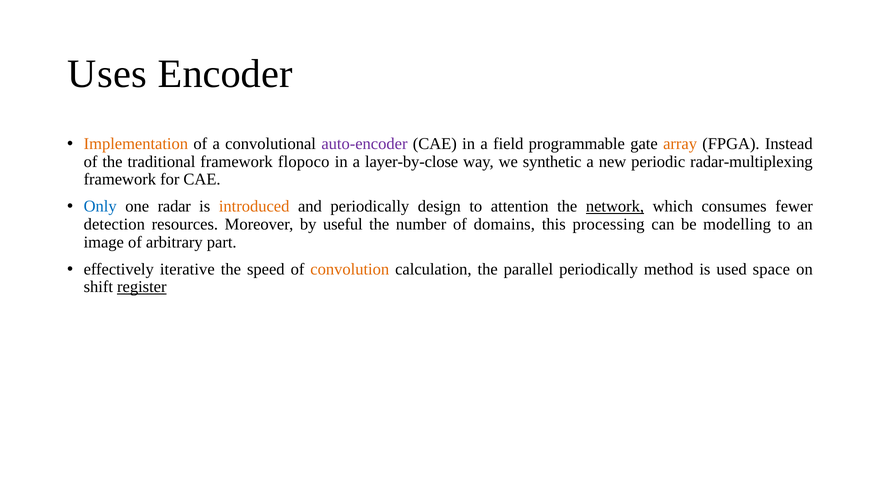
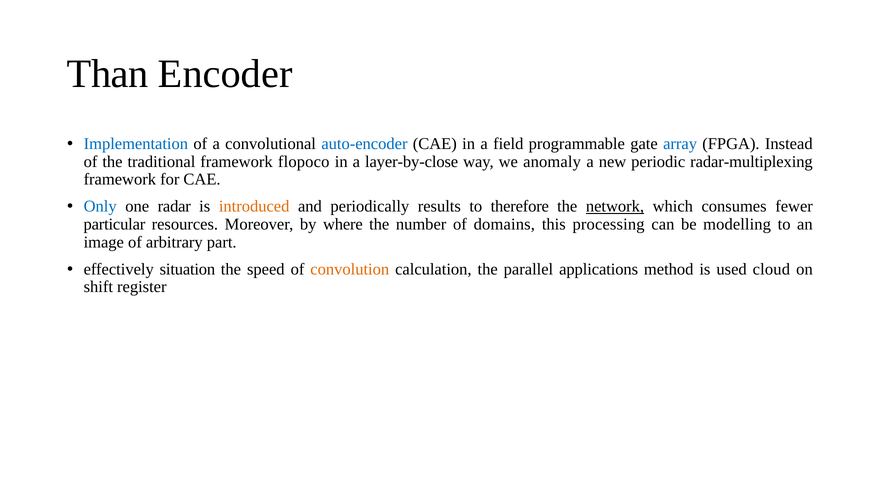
Uses: Uses -> Than (108, 74)
Implementation colour: orange -> blue (136, 144)
auto-encoder colour: purple -> blue (364, 144)
array colour: orange -> blue (680, 144)
synthetic: synthetic -> anomaly (552, 162)
design: design -> results (439, 207)
attention: attention -> therefore (520, 207)
detection: detection -> particular (114, 225)
useful: useful -> where (343, 225)
iterative: iterative -> situation (187, 269)
parallel periodically: periodically -> applications (599, 269)
space: space -> cloud (771, 269)
register underline: present -> none (142, 287)
